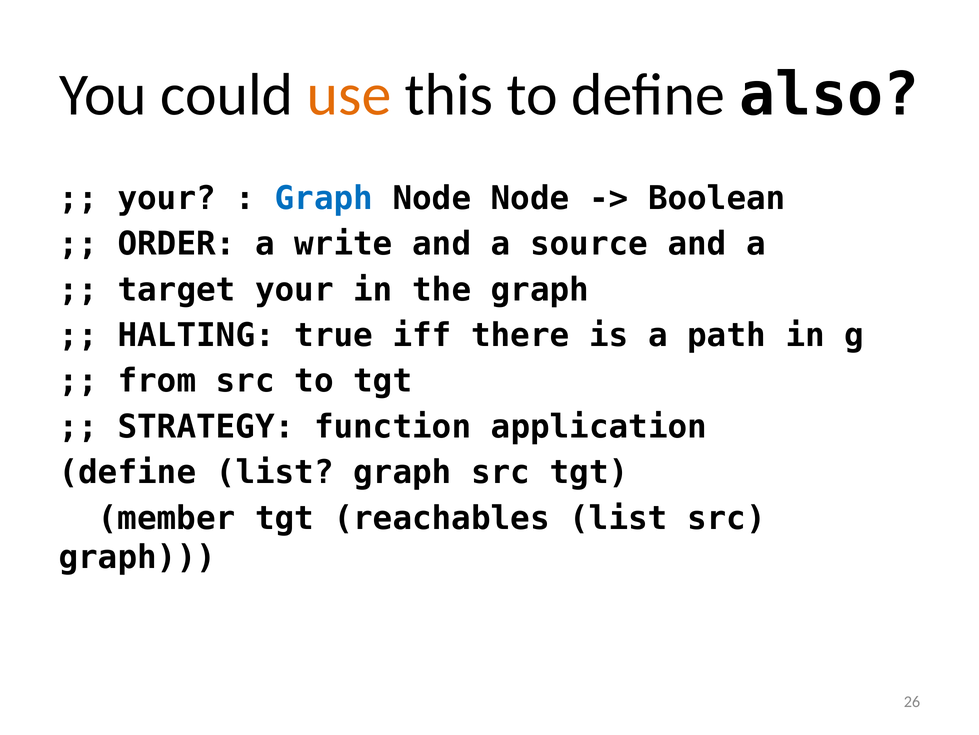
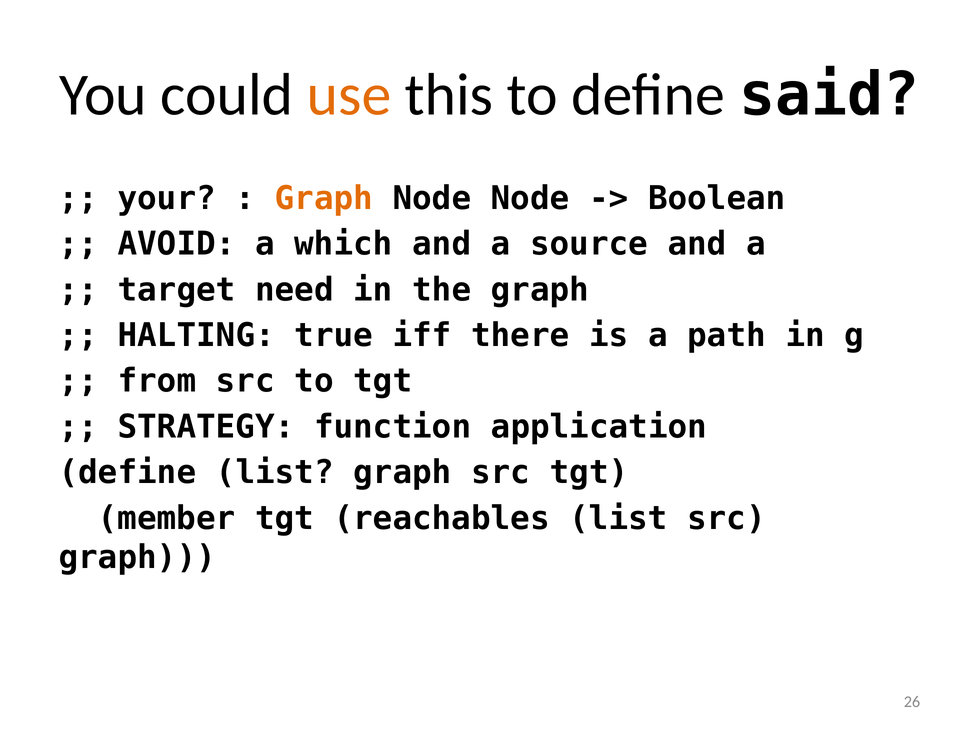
also: also -> said (829, 95)
Graph colour: blue -> orange (324, 198)
ORDER: ORDER -> AVOID (177, 244)
write: write -> which (343, 244)
target your: your -> need (294, 289)
